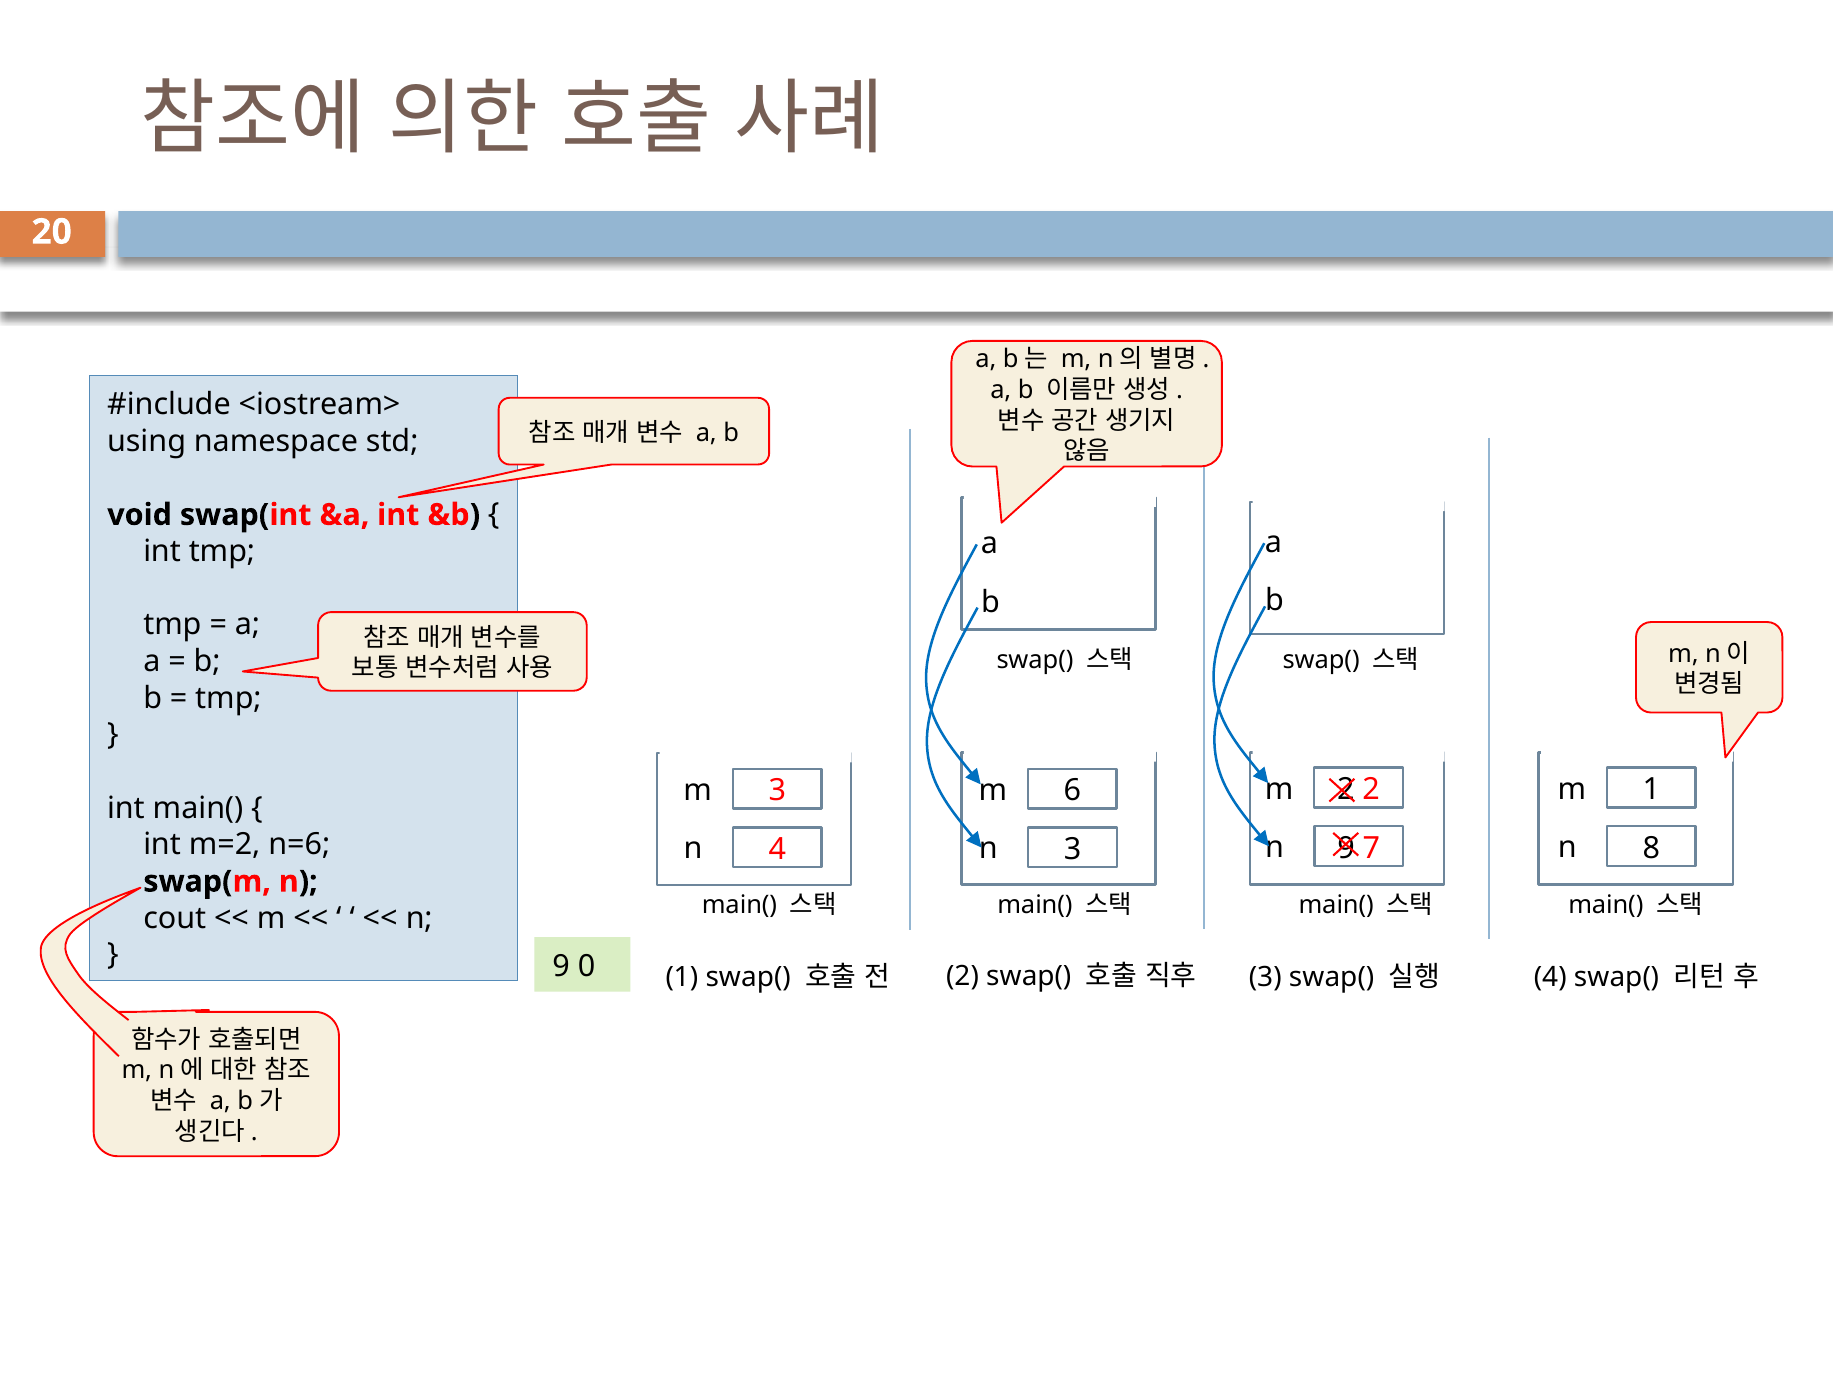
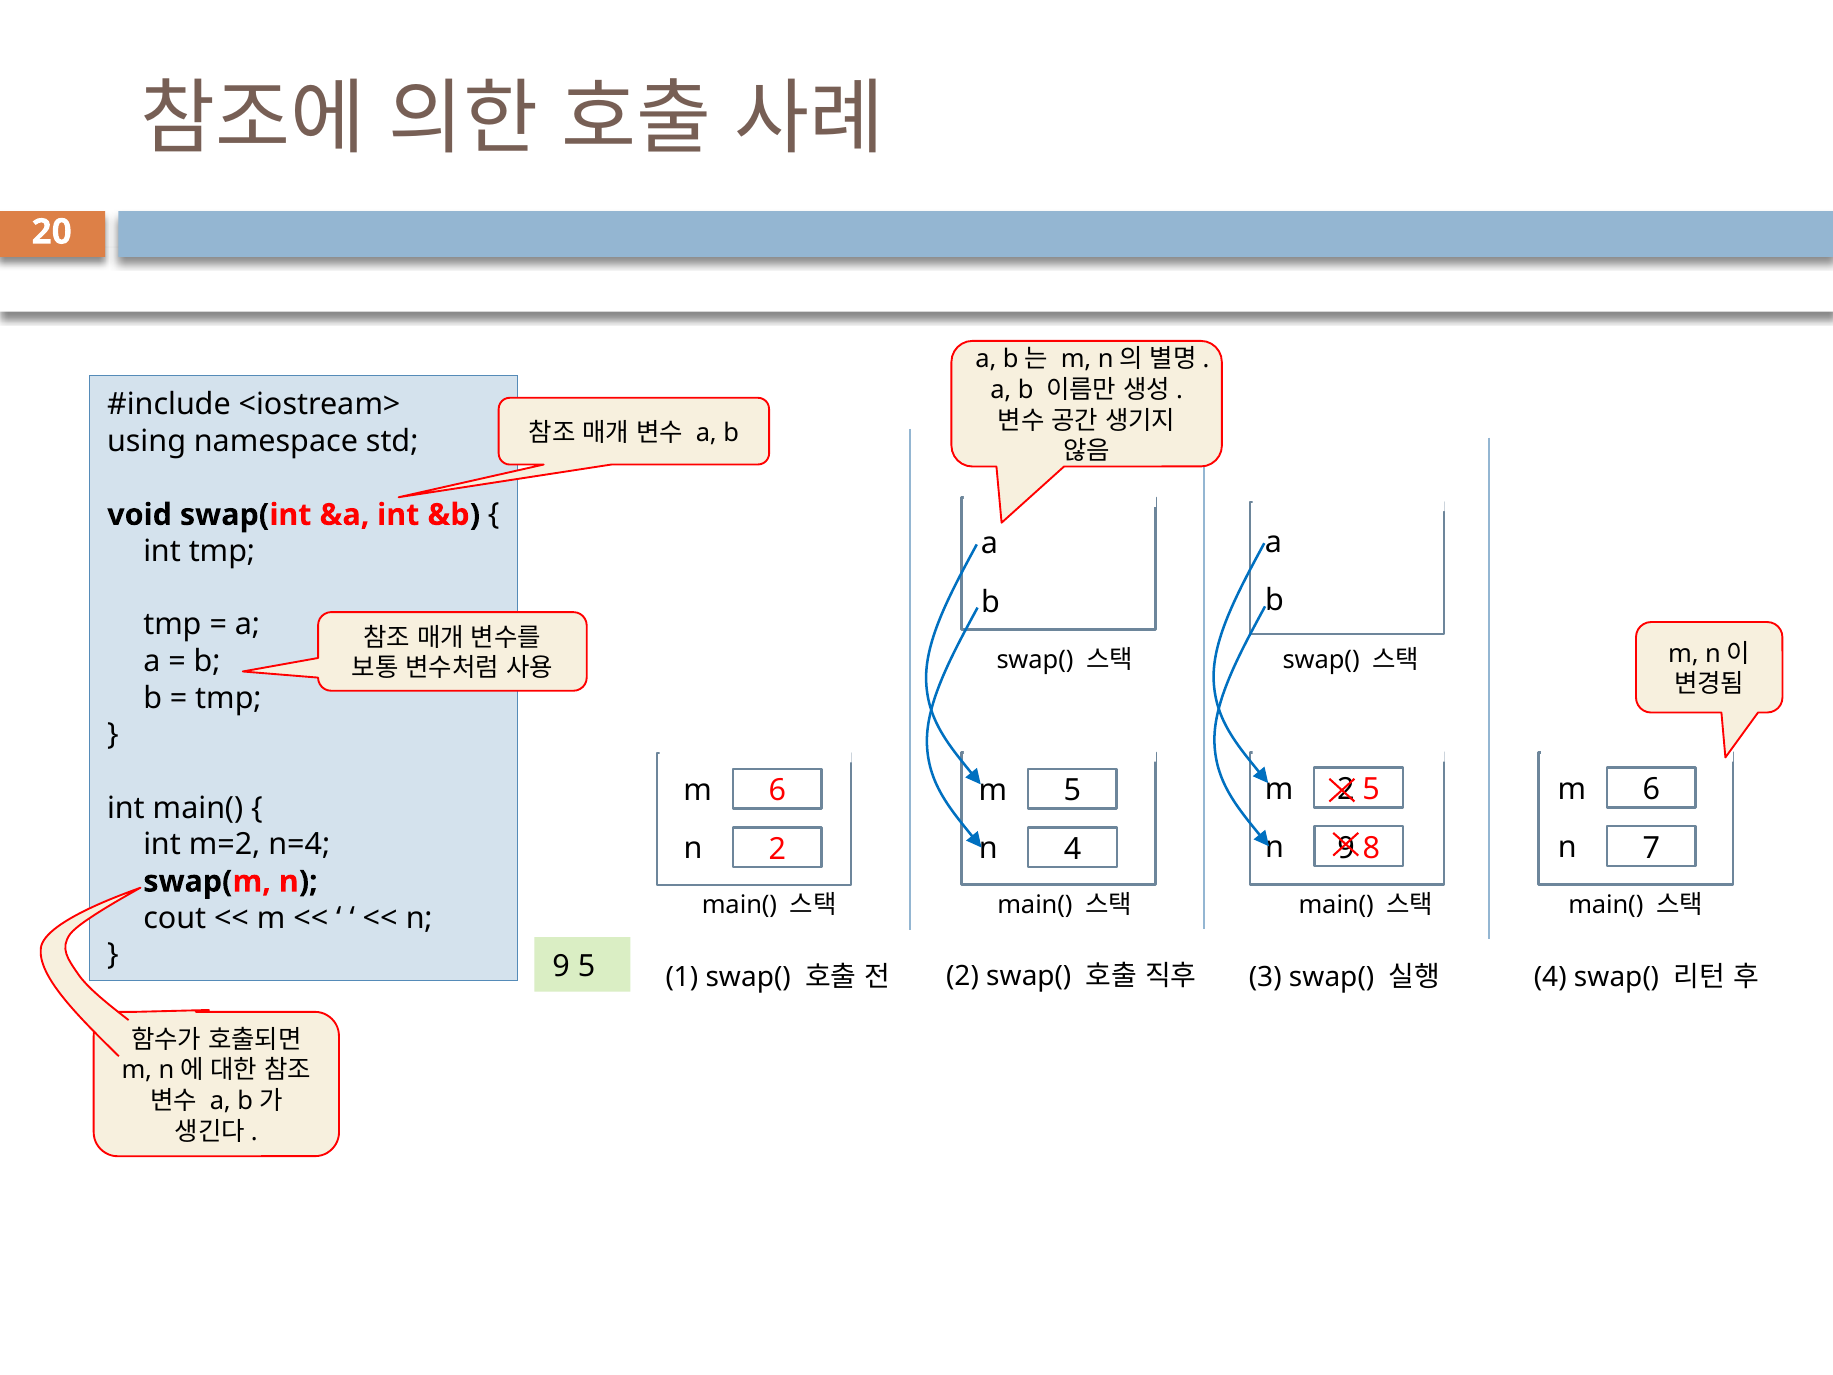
2: 2 -> 5 (1371, 790)
1: 1 -> 6 (1651, 790)
3: 3 -> 6 (777, 791)
m 6: 6 -> 5 (1072, 791)
n=6: n=6 -> n=4 (299, 845)
7: 7 -> 8 (1371, 848)
8: 8 -> 7 (1651, 848)
n 4: 4 -> 2 (777, 849)
n 3: 3 -> 4 (1073, 849)
9 0: 0 -> 5 (587, 966)
